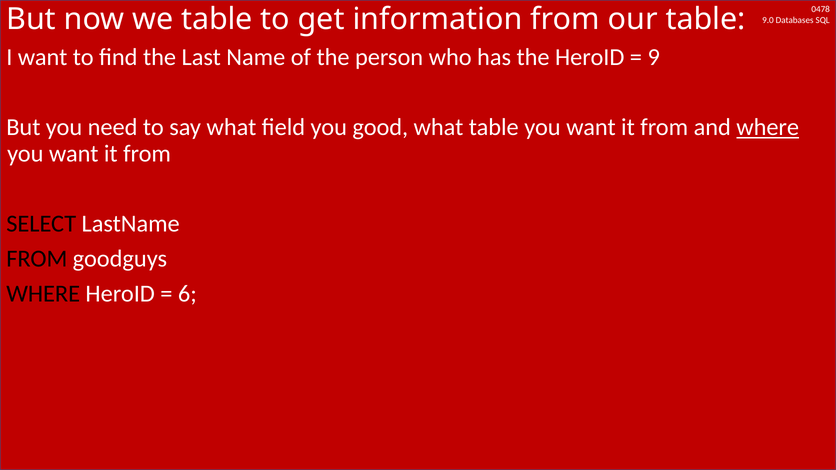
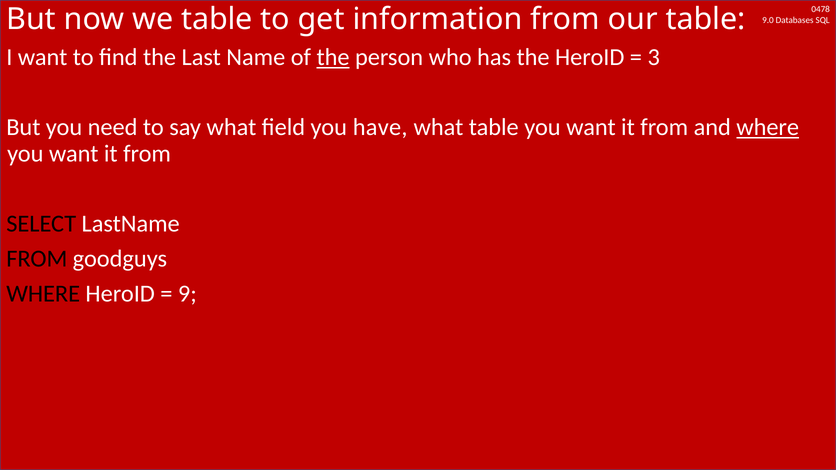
the underline: none -> present (333, 57)
9: 9 -> 3 (654, 57)
good: good -> have (380, 127)
6: 6 -> 9 (187, 294)
